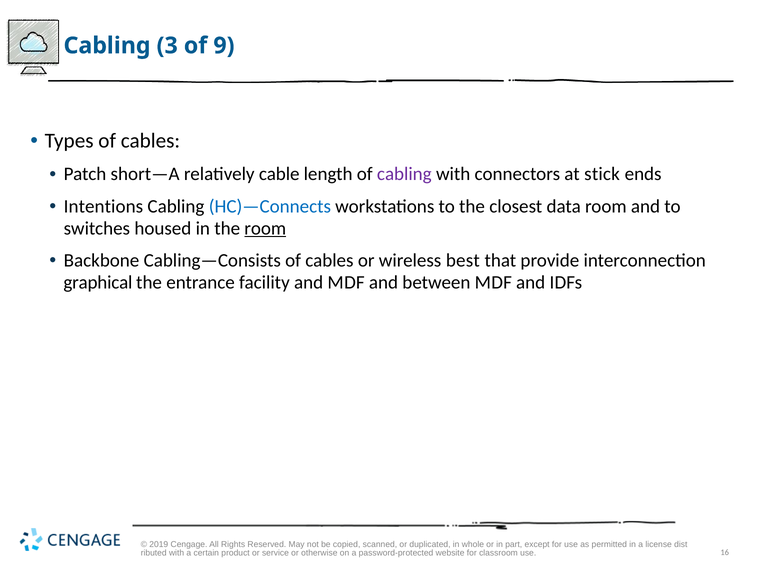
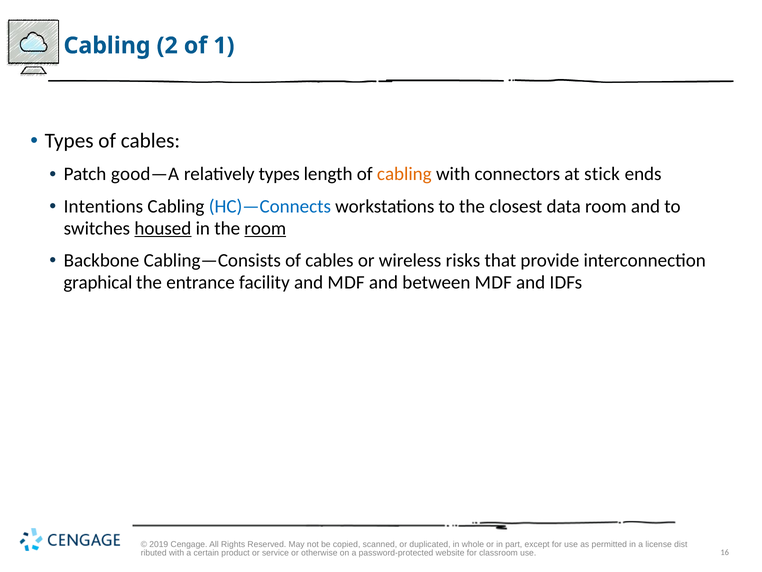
3: 3 -> 2 (167, 46)
9: 9 -> 1 (224, 46)
short—A: short—A -> good—A (145, 174)
relatively cable: cable -> types (279, 174)
cabling colour: purple -> orange (404, 174)
housed underline: none -> present (163, 228)
best: best -> risks (463, 260)
